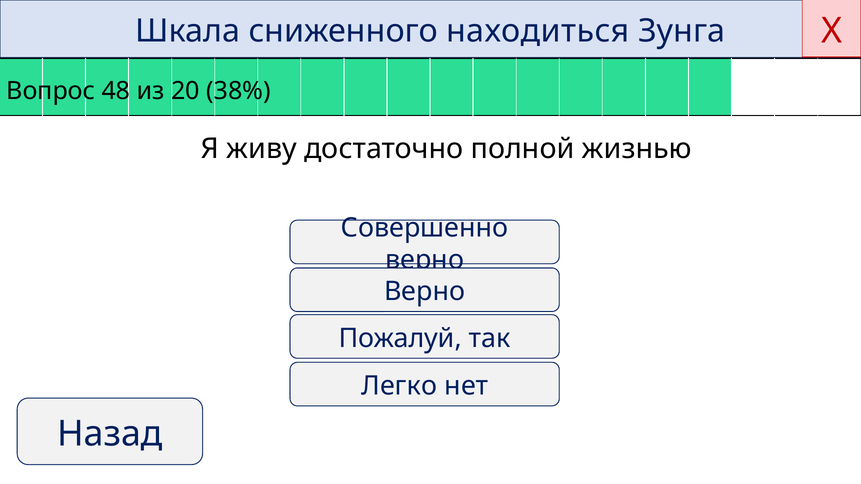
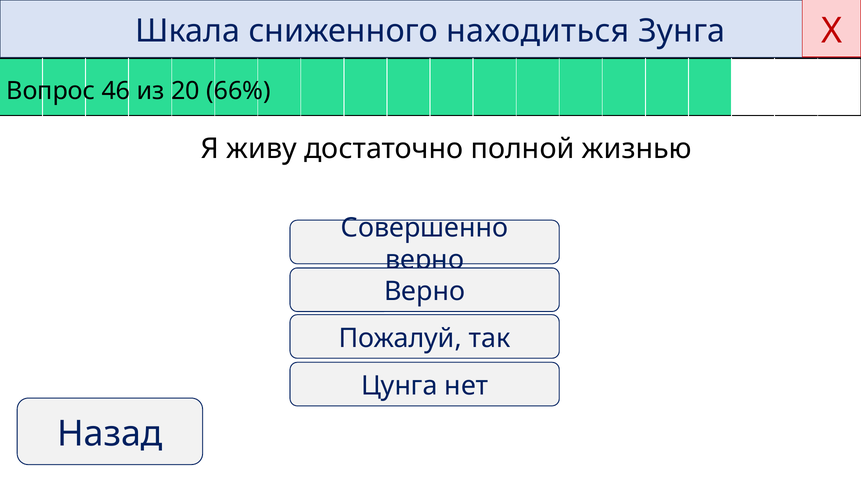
48: 48 -> 46 (116, 91)
38%: 38% -> 66% (239, 91)
Легко: Легко -> Цунга (399, 386)
